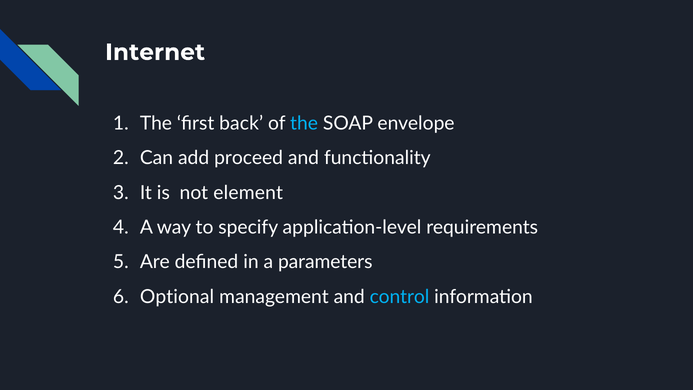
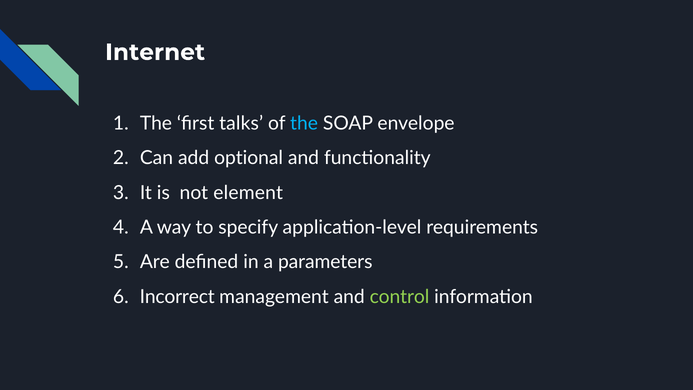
back: back -> talks (241, 123)
proceed: proceed -> optional (249, 158)
Optional: Optional -> Incorrect (177, 297)
control colour: light blue -> light green (399, 297)
